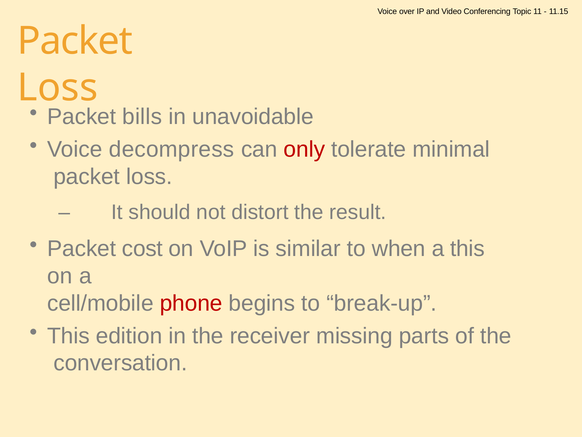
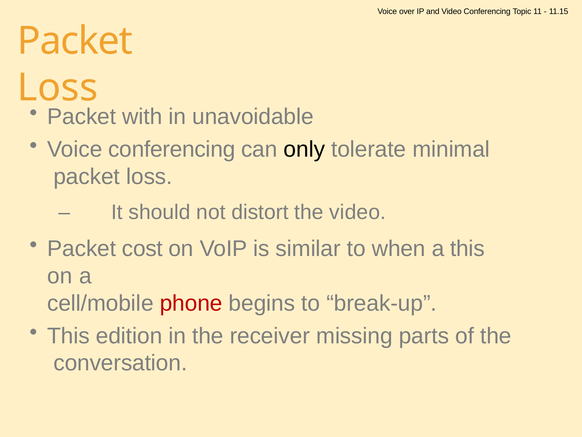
bills: bills -> with (142, 117)
Voice decompress: decompress -> conferencing (172, 149)
only colour: red -> black (304, 149)
the result: result -> video (358, 212)
